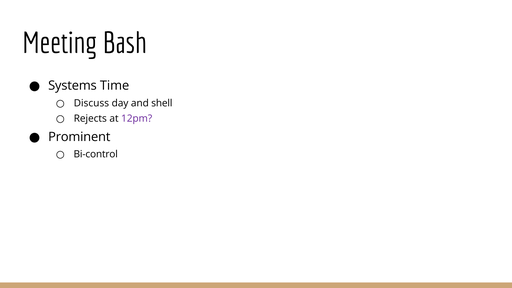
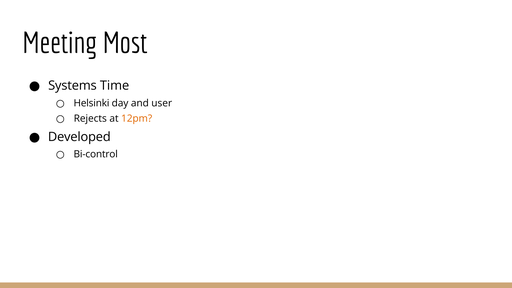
Bash: Bash -> Most (125, 43)
Discuss: Discuss -> Helsinki (92, 103)
shell: shell -> user (162, 103)
12pm colour: purple -> orange (137, 119)
Prominent: Prominent -> Developed (79, 137)
